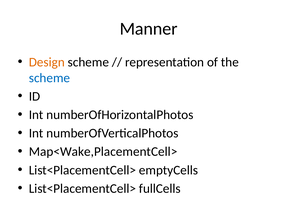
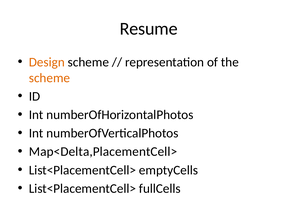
Manner: Manner -> Resume (149, 29)
scheme colour: blue -> orange (49, 78)
Map<Wake,PlacementCell>: Map<Wake,PlacementCell> -> Map<Delta,PlacementCell> (103, 152)
